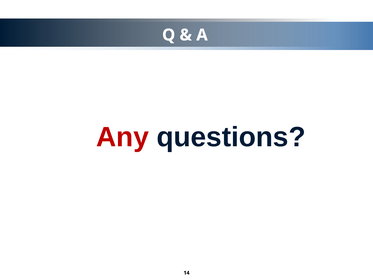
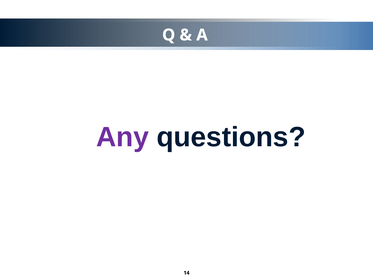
Any colour: red -> purple (122, 137)
